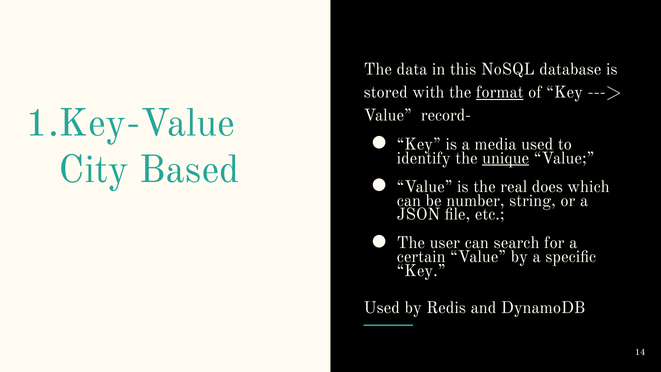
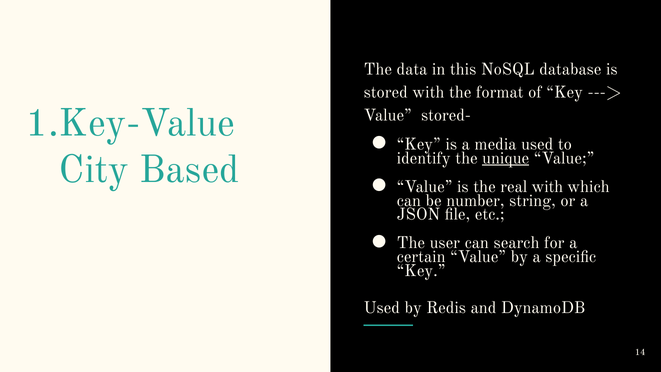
format underline: present -> none (500, 92)
record-: record- -> stored- (446, 115)
real does: does -> with (547, 187)
